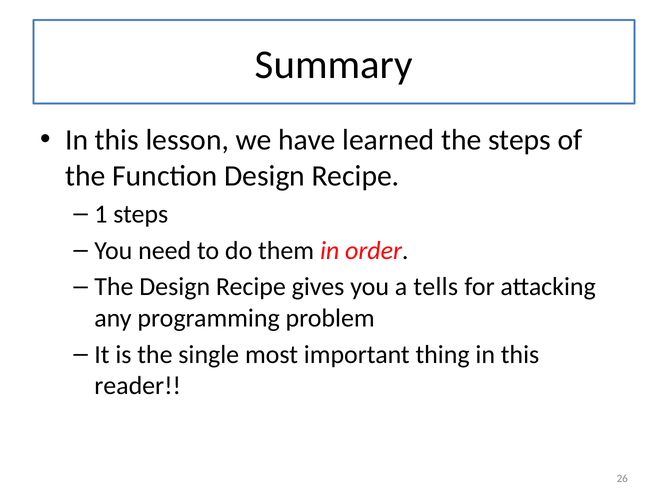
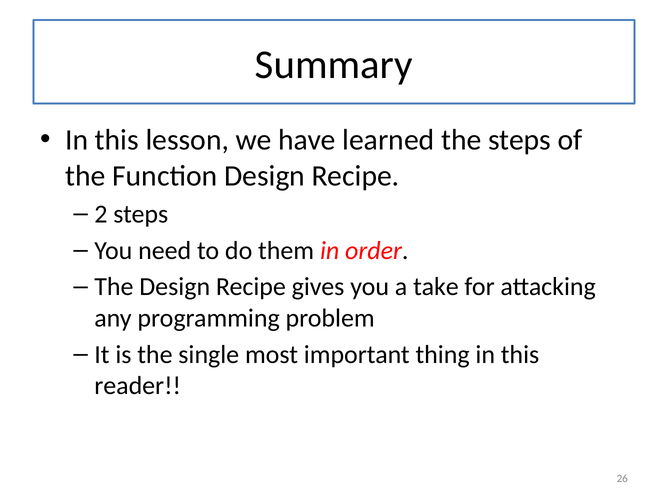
1: 1 -> 2 (101, 214)
tells: tells -> take (436, 287)
